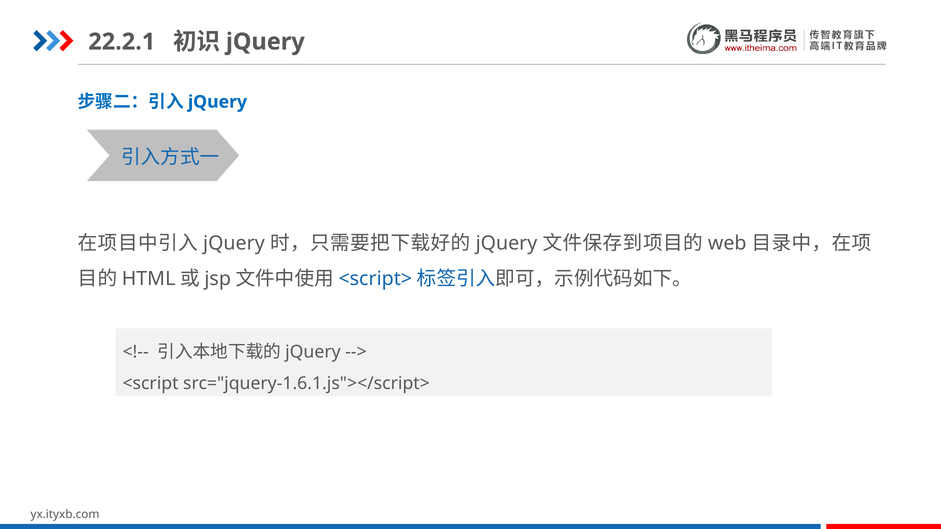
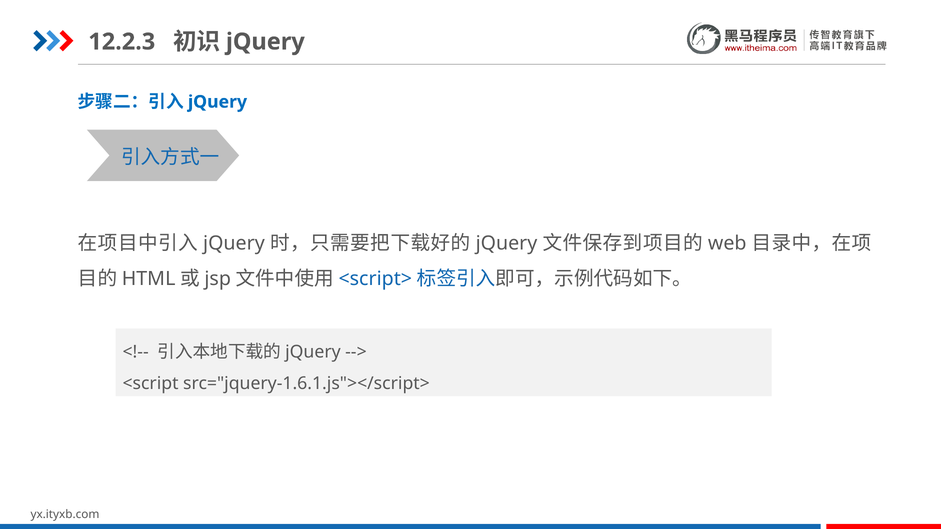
22.2.1: 22.2.1 -> 12.2.3 (122, 42)
